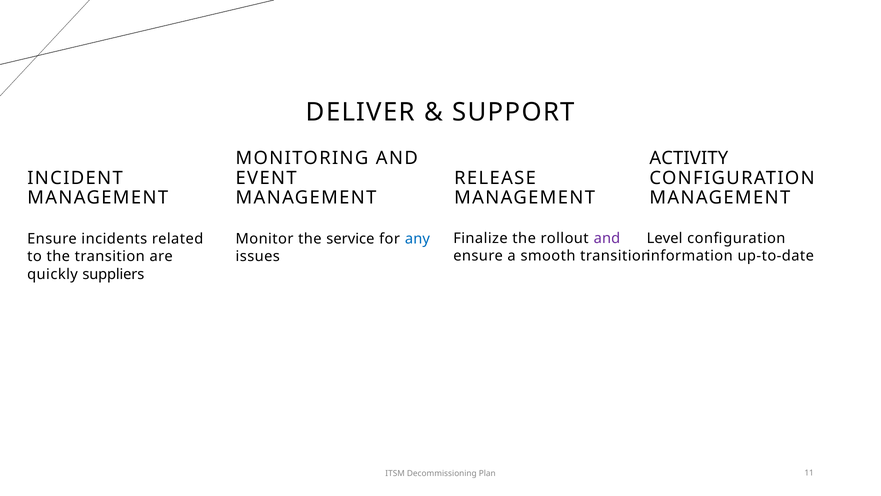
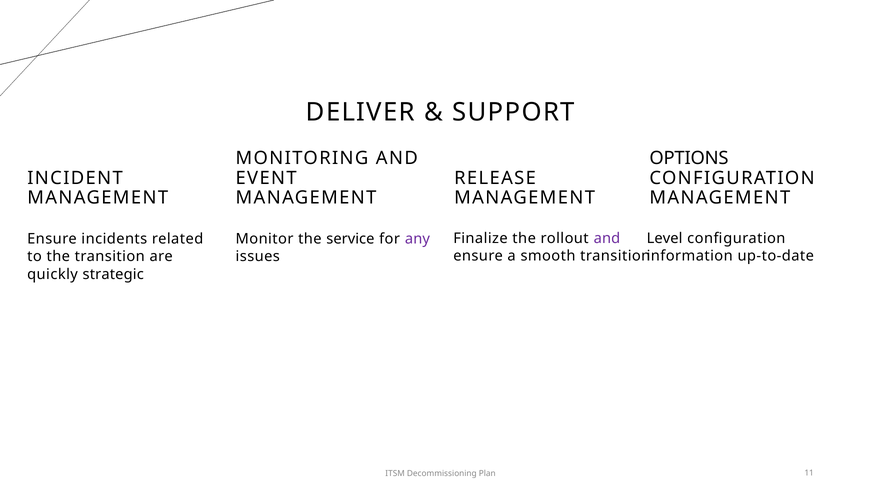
ACTIVITY: ACTIVITY -> OPTIONS (689, 158)
any colour: blue -> purple (417, 239)
suppliers: suppliers -> strategic (113, 274)
